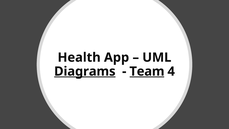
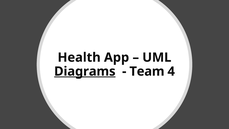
Team underline: present -> none (147, 71)
